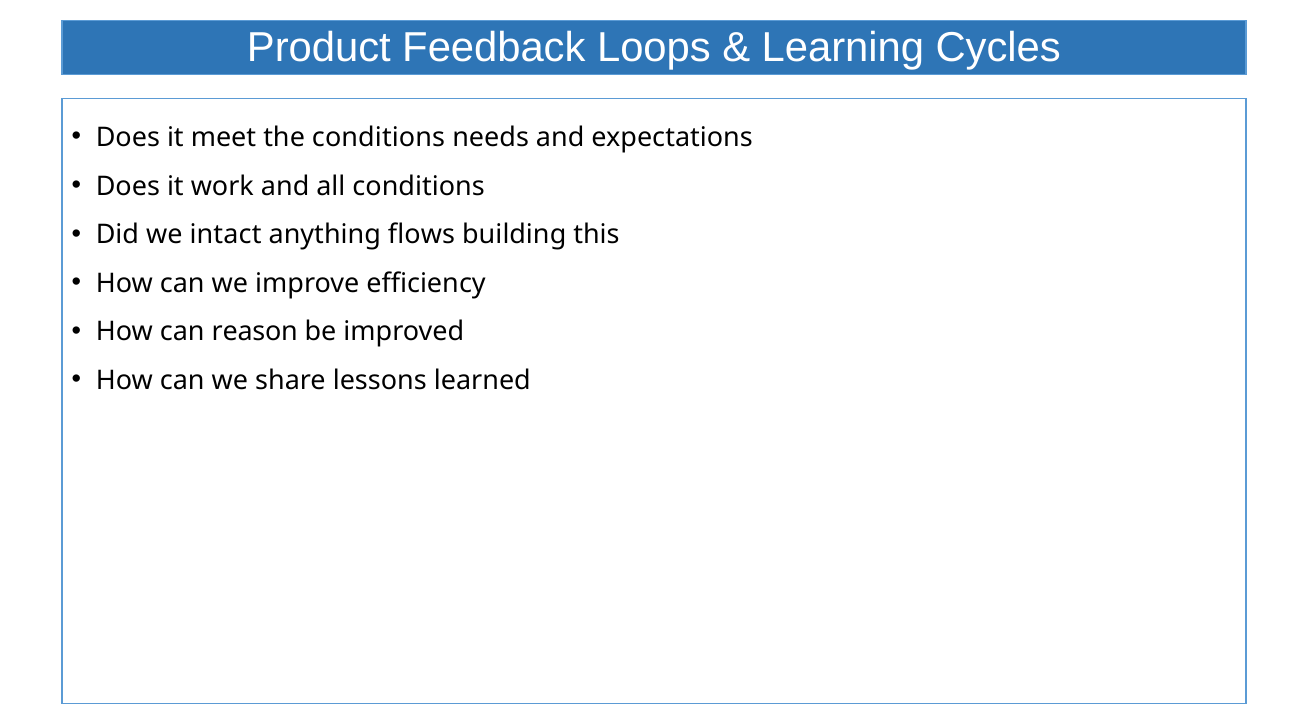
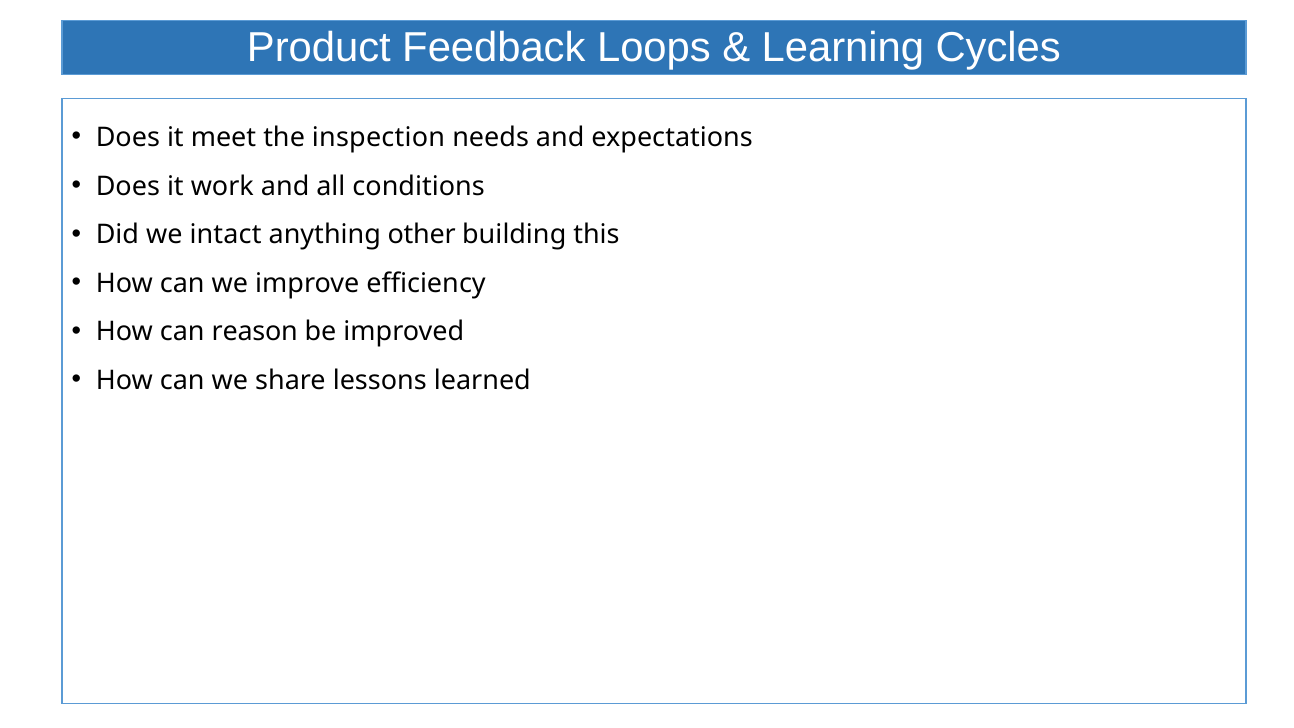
the conditions: conditions -> inspection (378, 138)
flows: flows -> other (422, 235)
